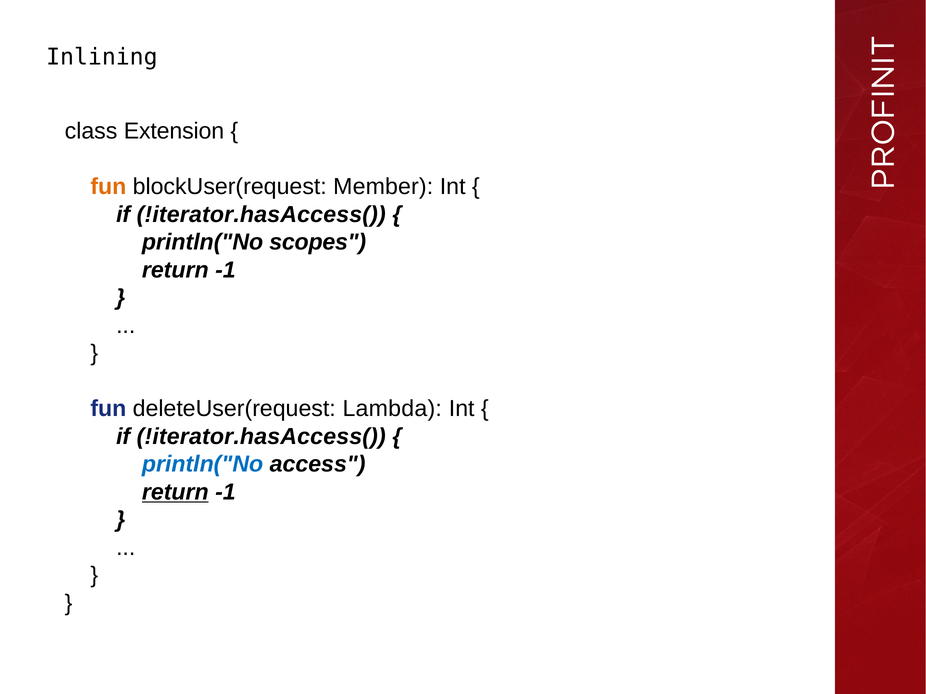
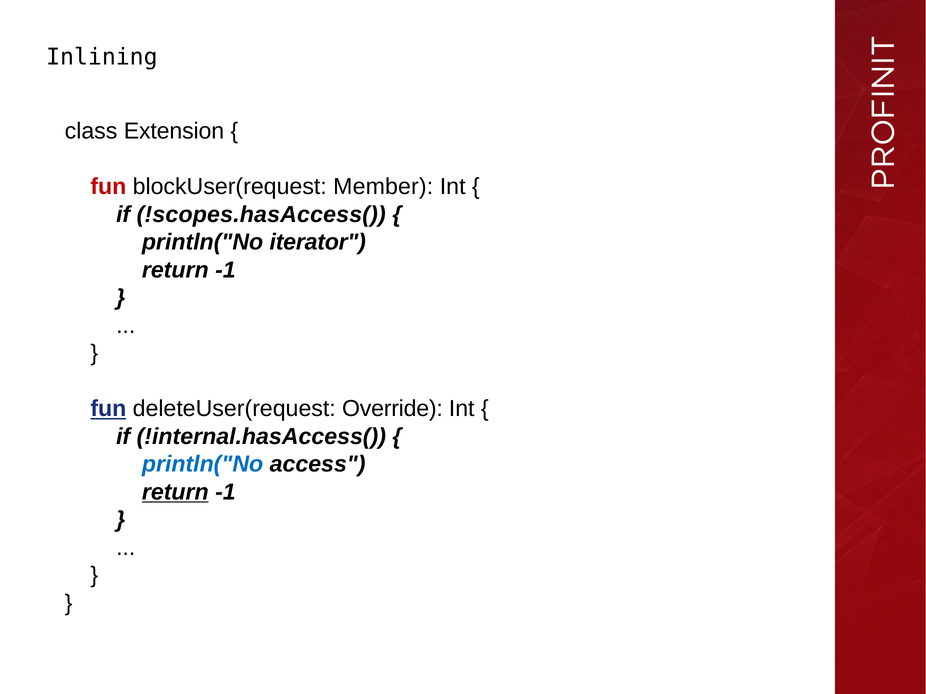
fun colour: orange -> red (108, 187)
!iterator.hasAccess(: !iterator.hasAccess( -> !scopes.hasAccess( (261, 215)
scopes: scopes -> iterator (318, 242)
fun underline: none -> present (108, 409)
Lambda: Lambda -> Override (392, 409)
!iterator.hasAccess(: !iterator.hasAccess( -> !internal.hasAccess( (261, 437)
